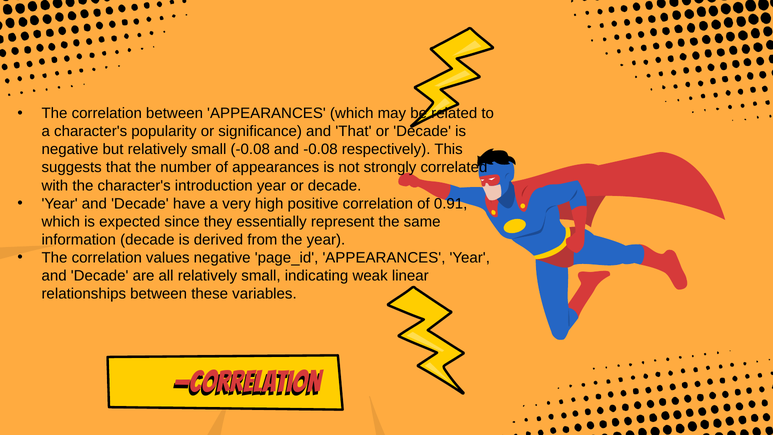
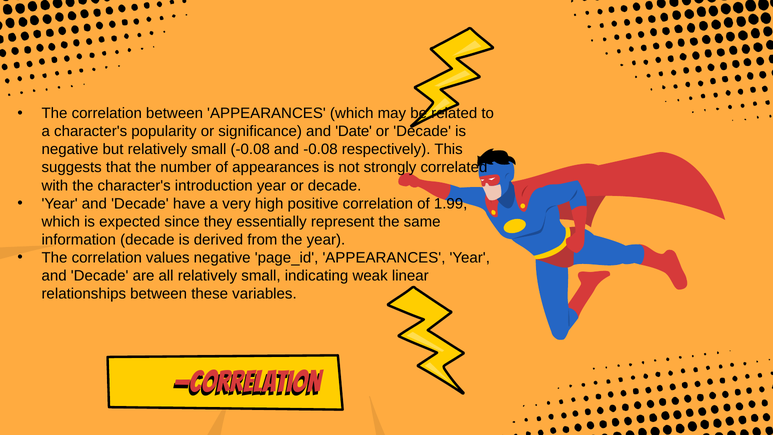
and That: That -> Date (354, 131)
0.91: 0.91 -> 1.99 (451, 204)
